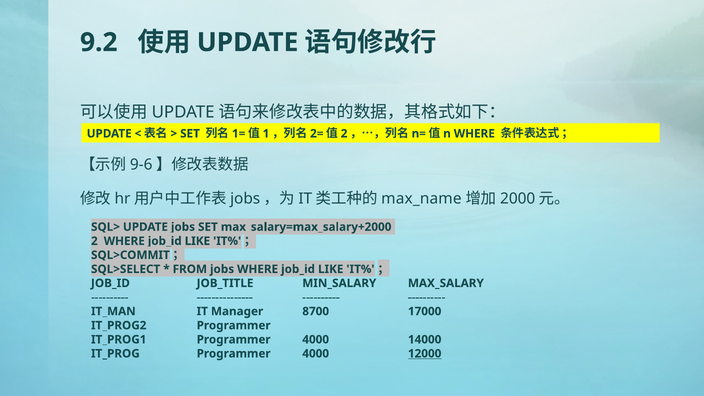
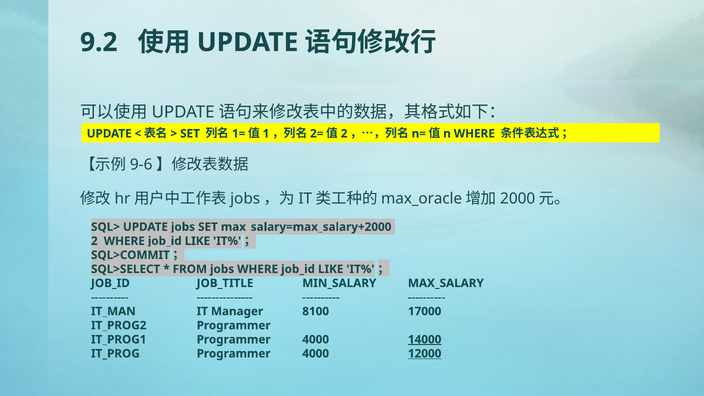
max_name: max_name -> max_oracle (422, 199)
8700: 8700 -> 8100 (316, 311)
14000 underline: none -> present (425, 340)
